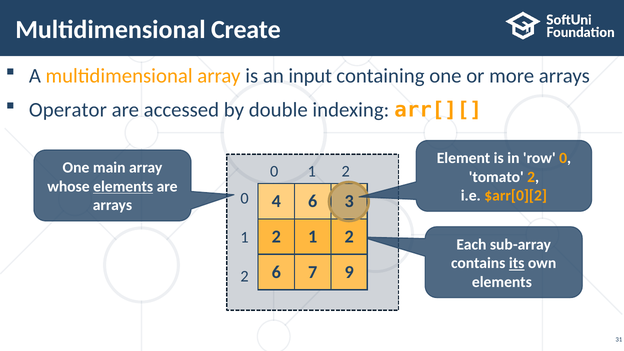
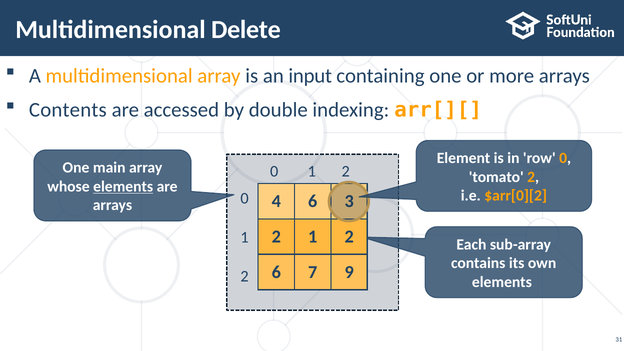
Create: Create -> Delete (246, 30)
Operator: Operator -> Contents (68, 110)
its underline: present -> none (517, 263)
